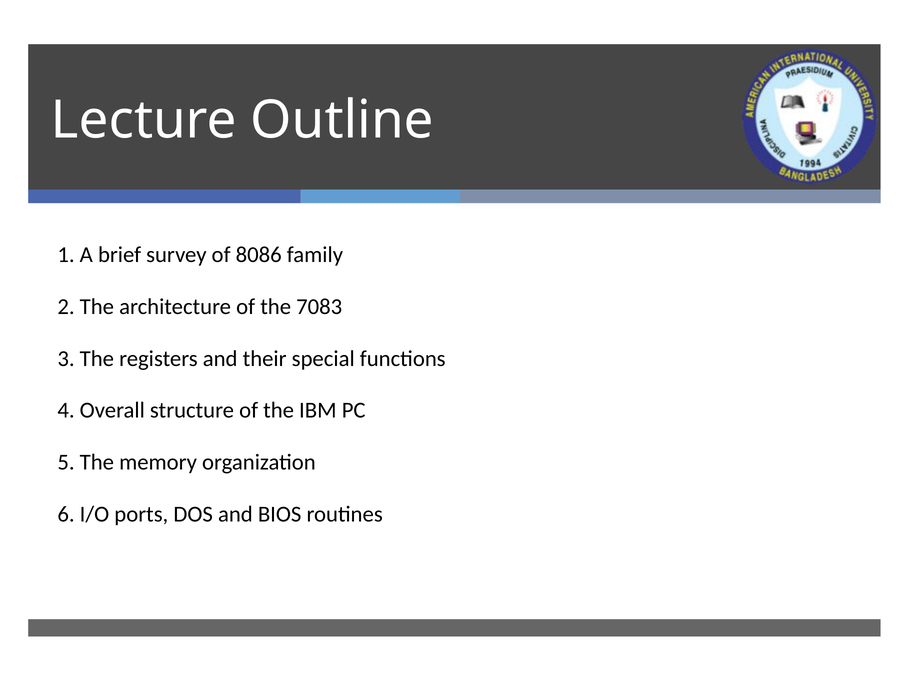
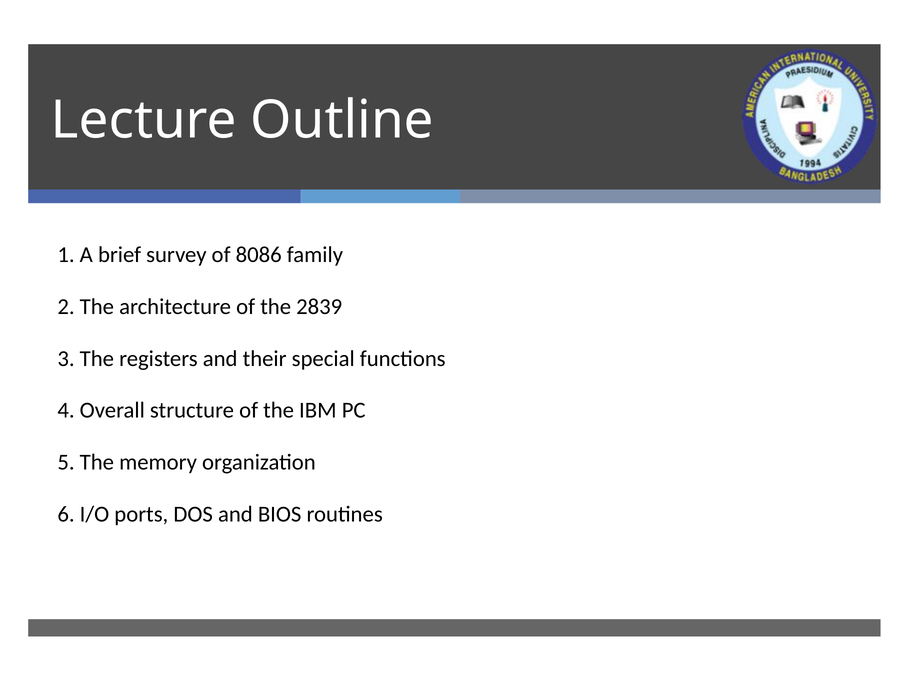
7083: 7083 -> 2839 (319, 307)
